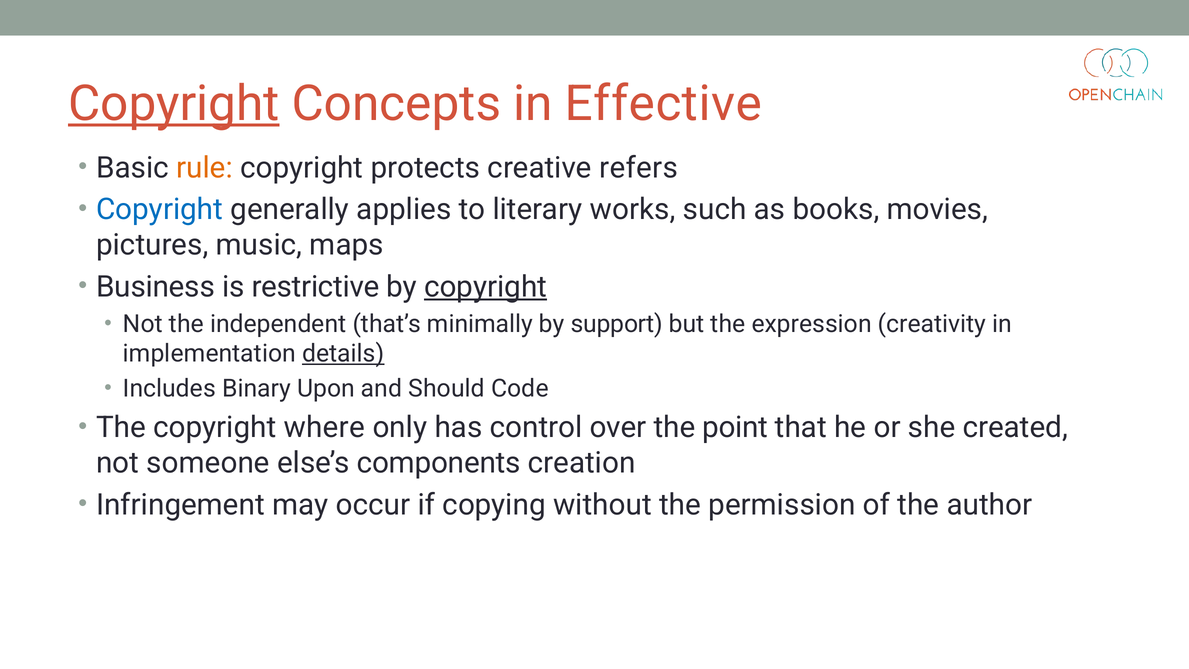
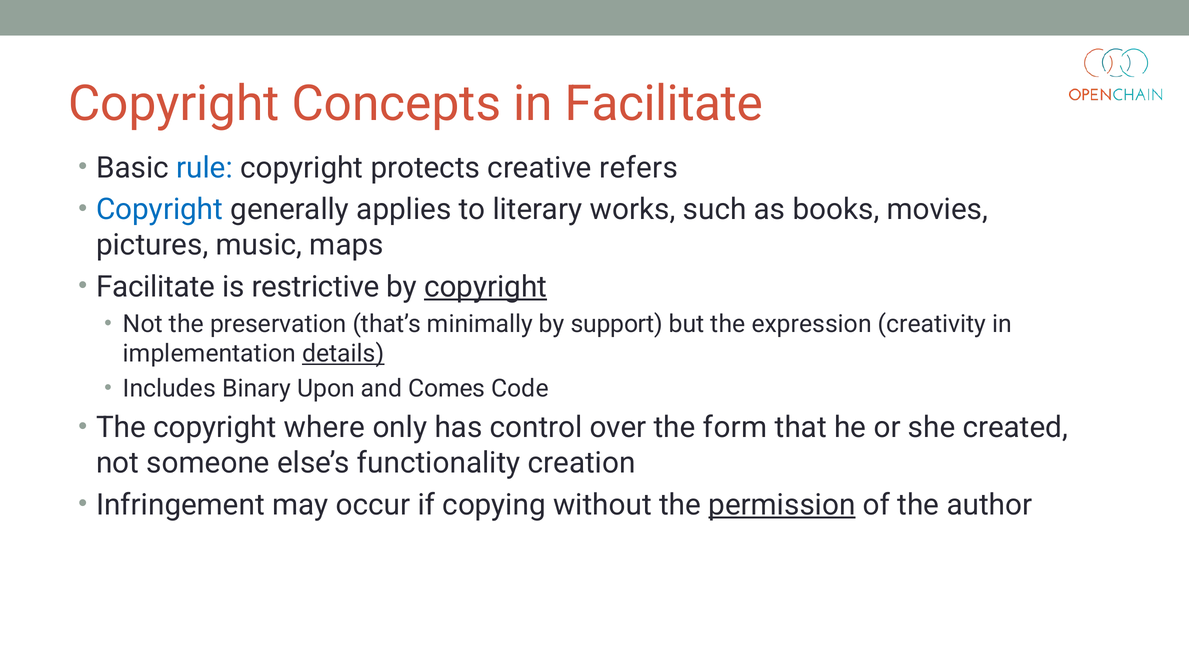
Copyright underline: present -> none (174, 104)
in Effective: Effective -> Facilitate (664, 104)
rule colour: orange -> blue (204, 168)
Business: Business -> Facilitate (156, 287)
independent: independent -> preservation (278, 324)
Should: Should -> Comes (447, 388)
point: point -> form (735, 427)
components: components -> functionality (439, 463)
permission underline: none -> present (782, 505)
